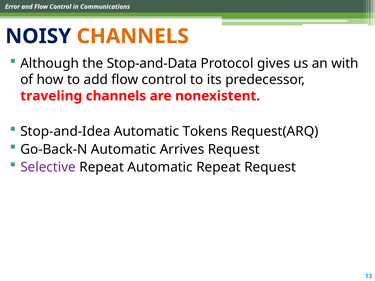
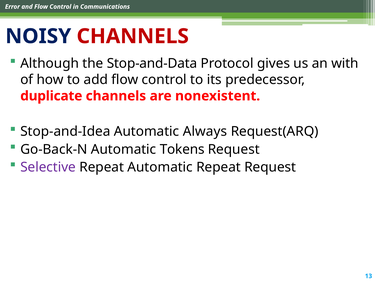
CHANNELS colour: orange -> red (133, 36)
traveling: traveling -> duplicate (51, 96)
Tokens: Tokens -> Always (205, 132)
Arrives: Arrives -> Tokens (182, 149)
